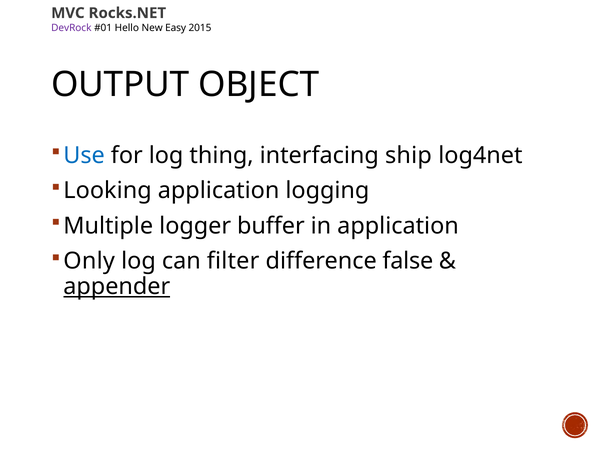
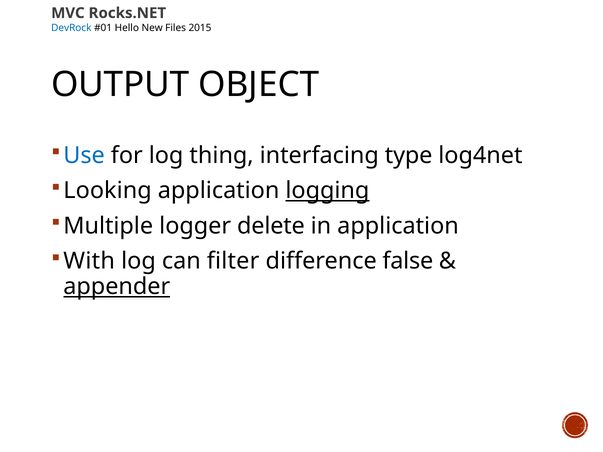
DevRock colour: purple -> blue (71, 28)
Easy: Easy -> Files (176, 28)
ship: ship -> type (409, 155)
logging underline: none -> present (327, 191)
buffer: buffer -> delete (271, 226)
Only: Only -> With (89, 261)
